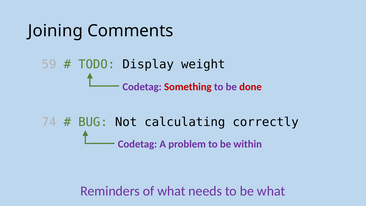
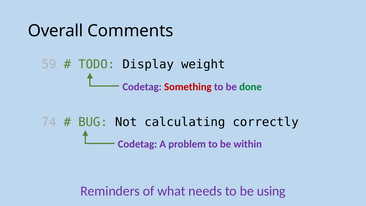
Joining: Joining -> Overall (56, 31)
done colour: red -> green (251, 87)
be what: what -> using (271, 191)
